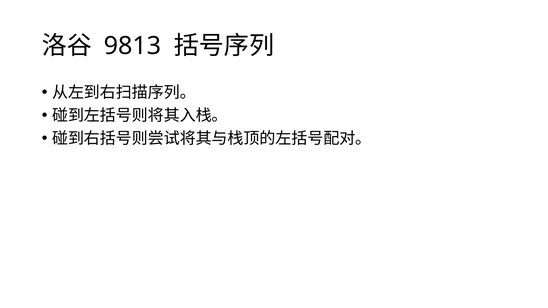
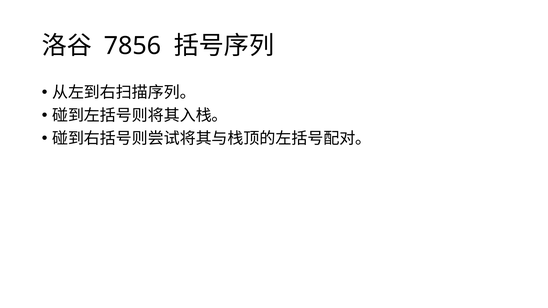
9813: 9813 -> 7856 (132, 46)
